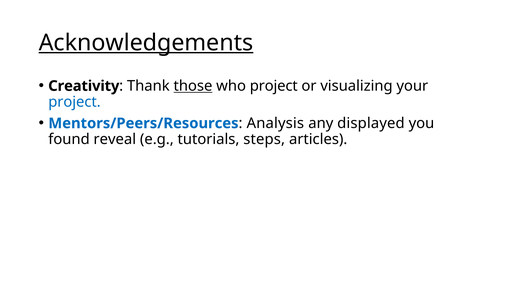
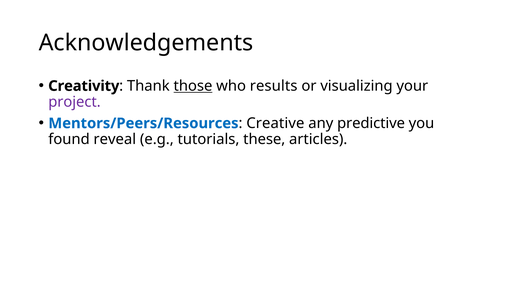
Acknowledgements underline: present -> none (146, 43)
who project: project -> results (274, 86)
project colour: blue -> purple (74, 102)
Analysis: Analysis -> Creative (275, 123)
displayed: displayed -> predictive (371, 123)
steps: steps -> these (264, 139)
